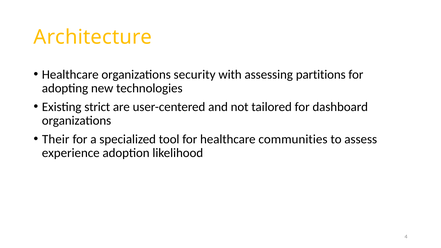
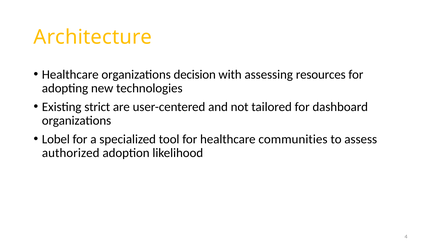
security: security -> decision (195, 75)
partitions: partitions -> resources (321, 75)
Their: Their -> Lobel (56, 139)
experience: experience -> authorized (71, 153)
